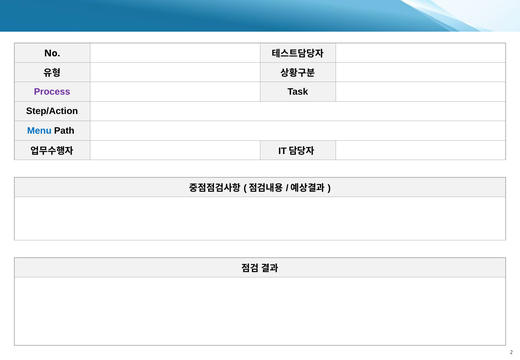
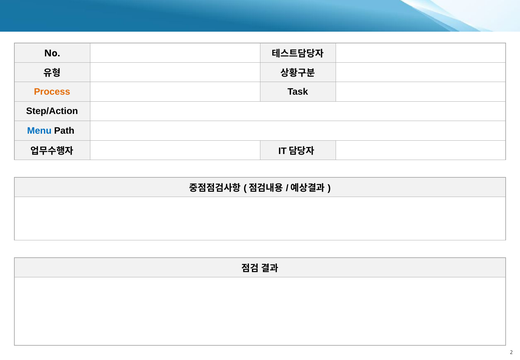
Process colour: purple -> orange (52, 92)
